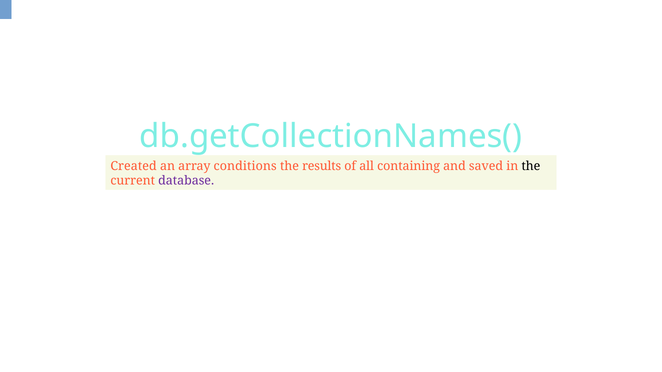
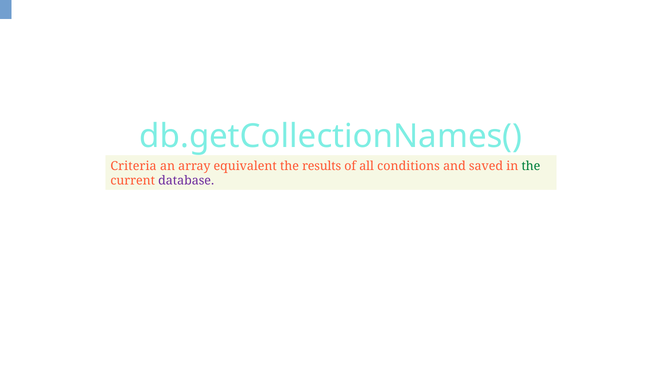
Created: Created -> Criteria (134, 166)
conditions: conditions -> equivalent (245, 166)
containing: containing -> conditions (408, 166)
the colour: black -> green (531, 166)
